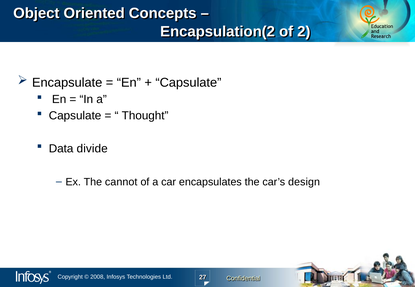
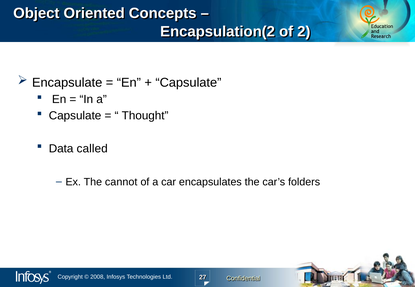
divide: divide -> called (92, 149)
design: design -> folders (304, 182)
